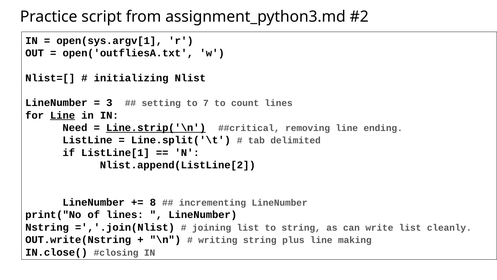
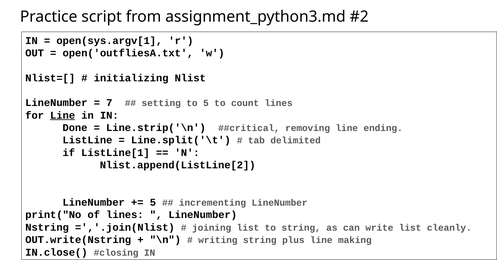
3: 3 -> 7 (109, 103)
to 7: 7 -> 5 (206, 103)
Need: Need -> Done (75, 128)
Line.strip('\n underline: present -> none (156, 128)
8: 8 -> 5 (153, 202)
